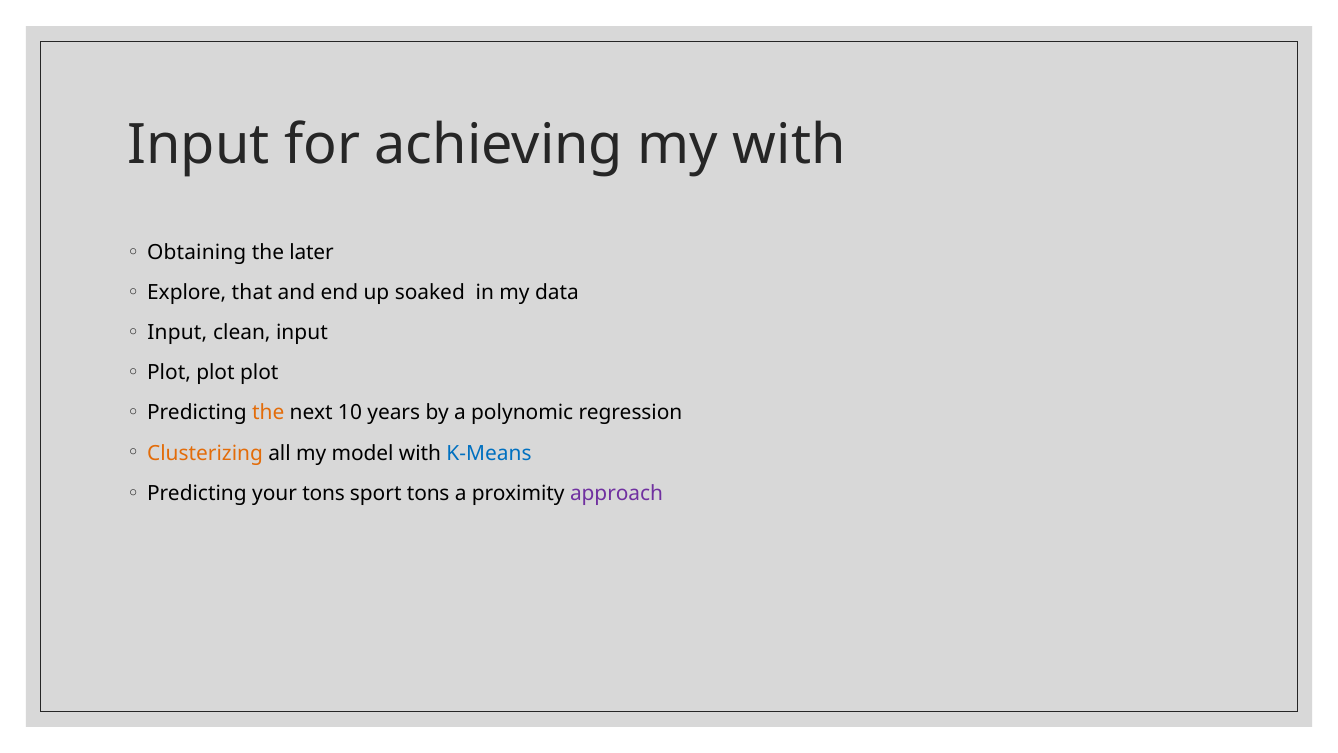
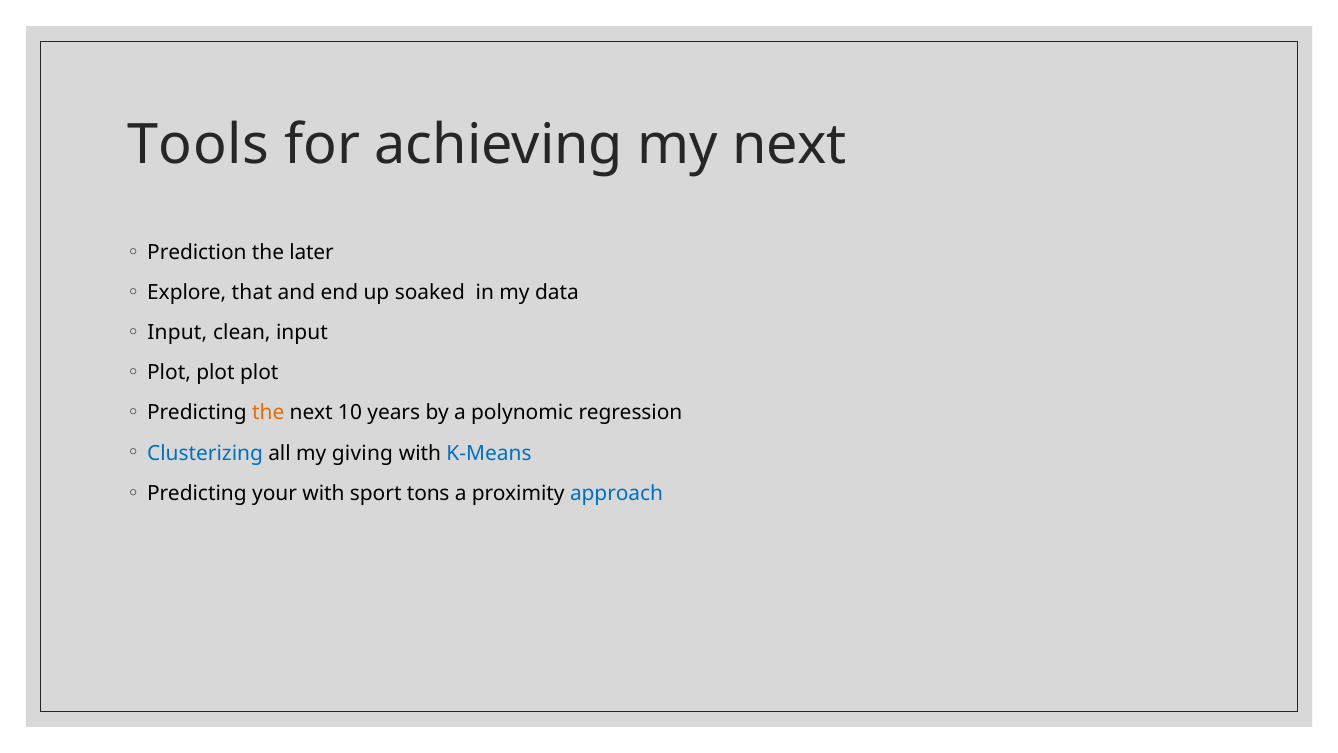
Input: Input -> Tools (198, 145)
my with: with -> next (790, 145)
Obtaining: Obtaining -> Prediction (197, 252)
Clusterizing colour: orange -> blue (205, 453)
model: model -> giving (362, 453)
your tons: tons -> with (323, 493)
approach colour: purple -> blue (617, 493)
